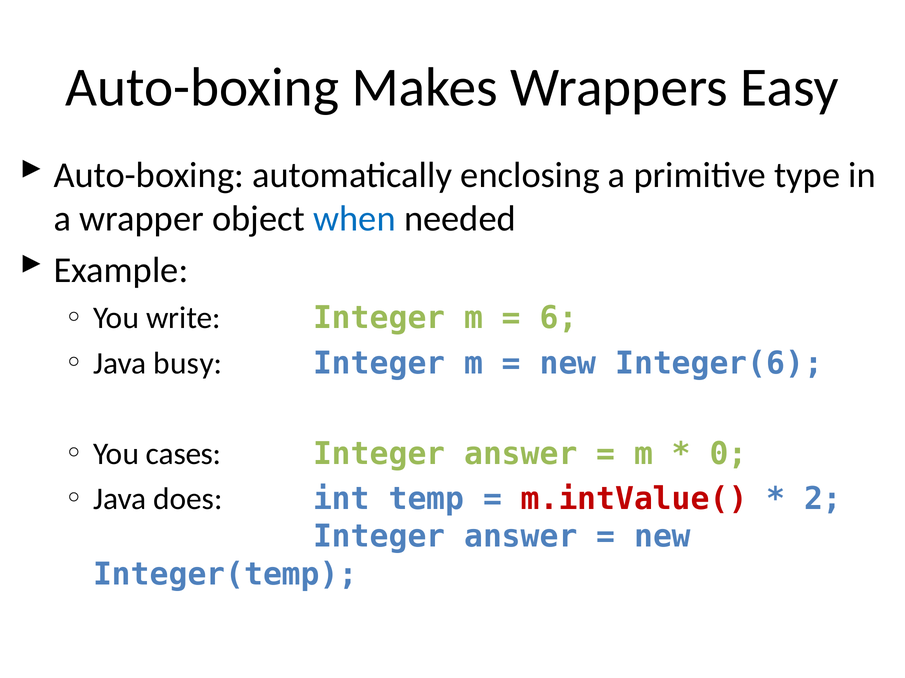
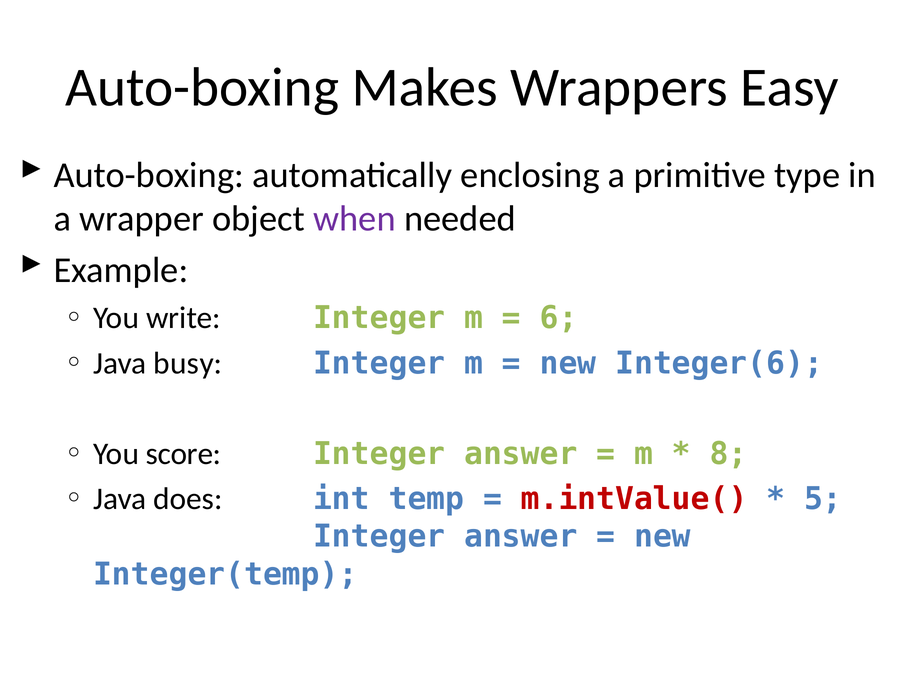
when colour: blue -> purple (354, 219)
cases: cases -> score (184, 454)
0: 0 -> 8 (728, 454)
2: 2 -> 5 (823, 499)
